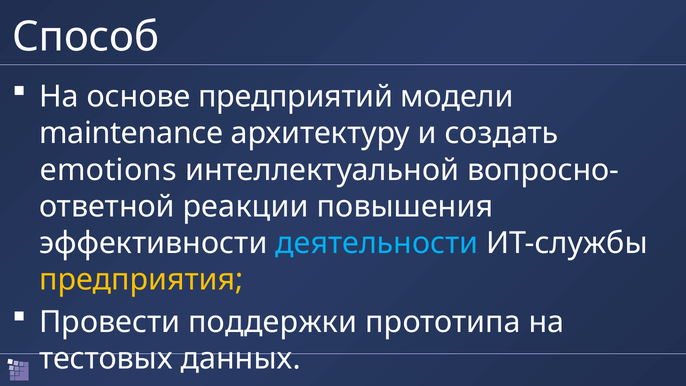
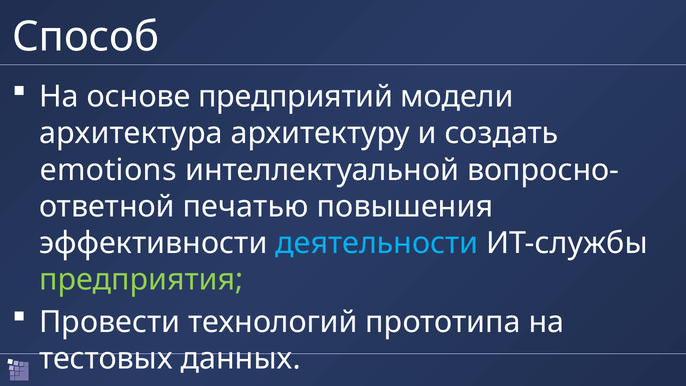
maintenance: maintenance -> архитектура (131, 133)
реакции: реакции -> печатью (246, 207)
предприятия colour: yellow -> light green (141, 280)
поддержки: поддержки -> технологий (273, 322)
